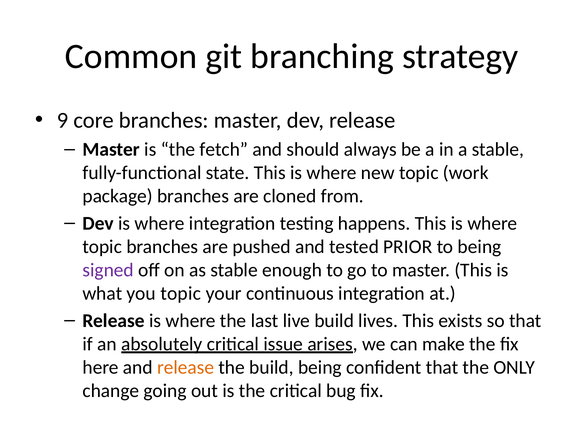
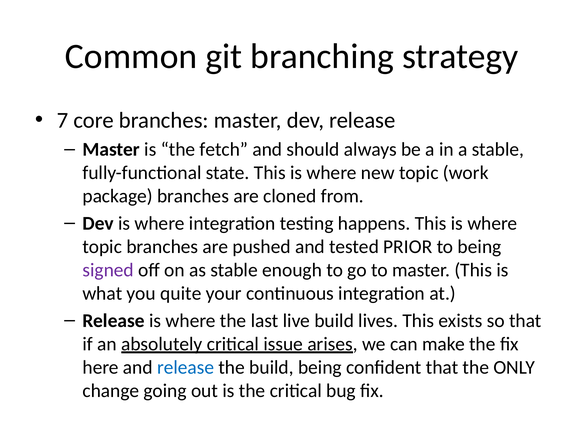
9: 9 -> 7 (63, 120)
you topic: topic -> quite (181, 293)
release colour: orange -> blue (186, 367)
